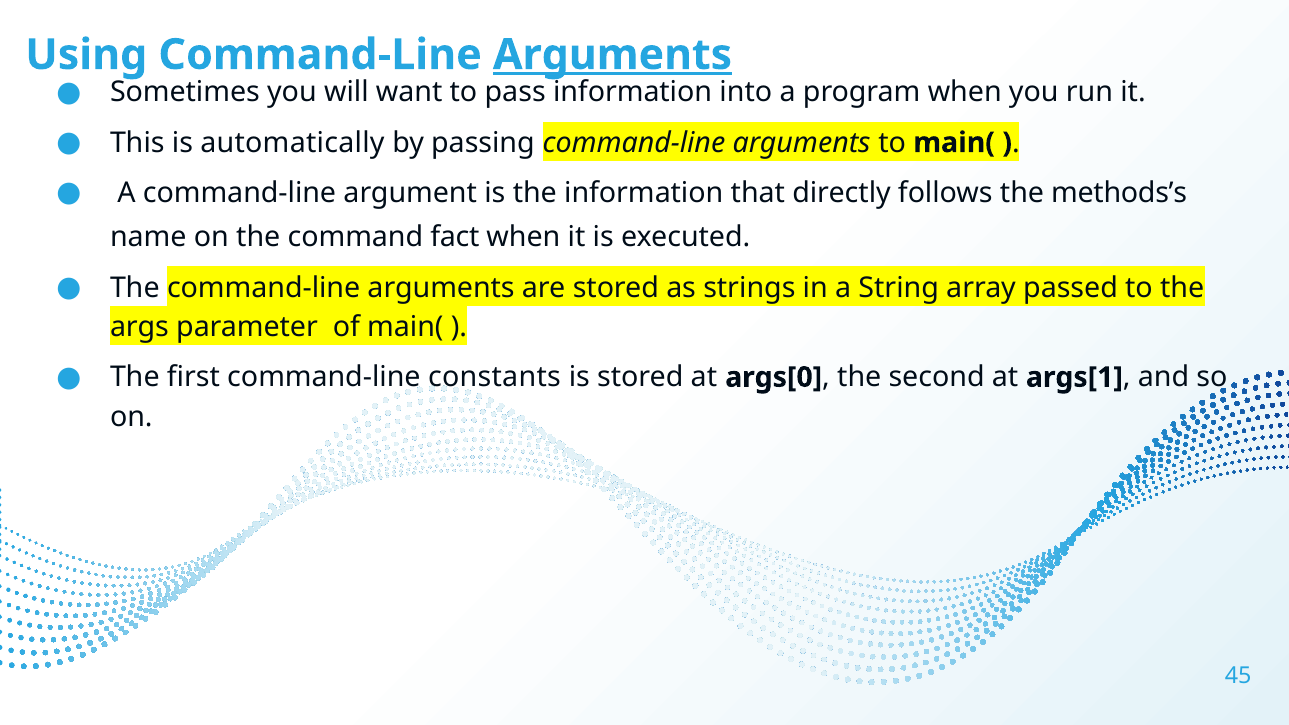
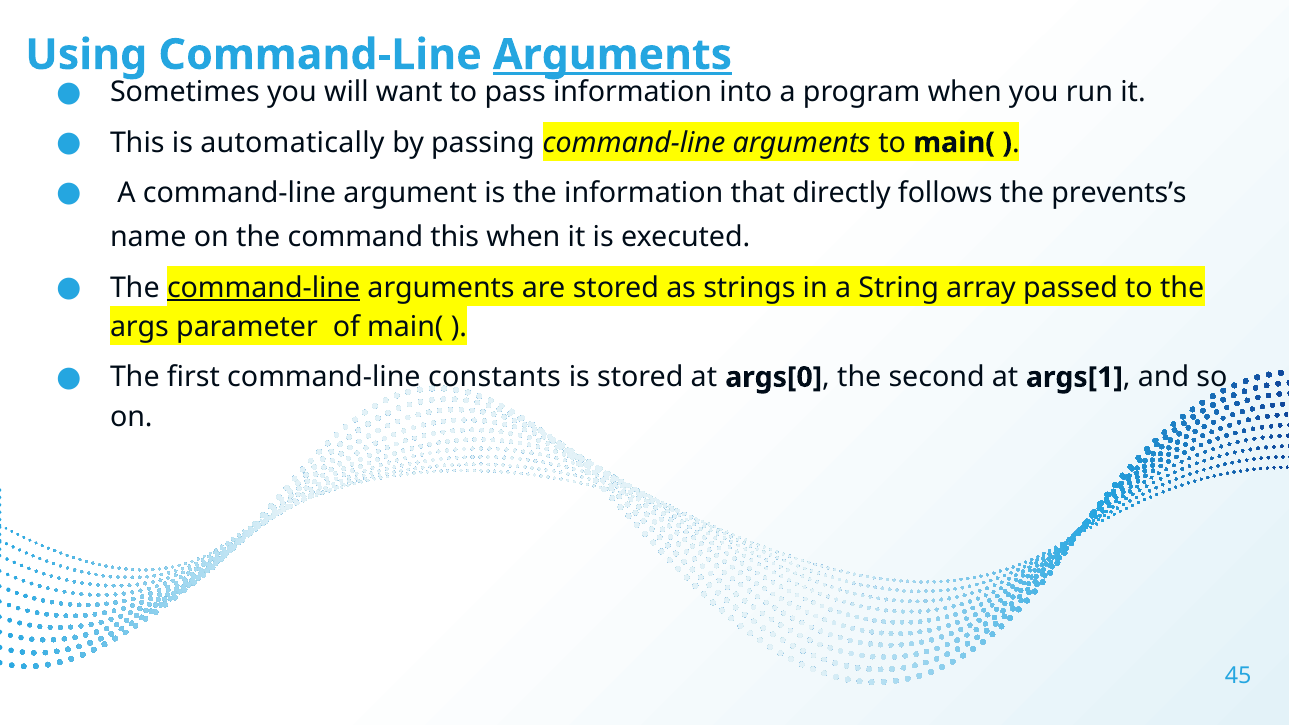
methods’s: methods’s -> prevents’s (1119, 193)
command fact: fact -> this (455, 237)
command-line underline: none -> present (264, 288)
